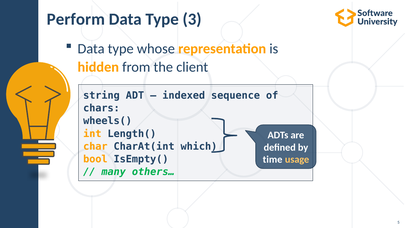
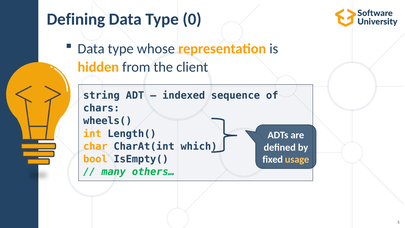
Perform: Perform -> Defining (76, 19)
3: 3 -> 0 (192, 19)
time: time -> fixed (273, 159)
